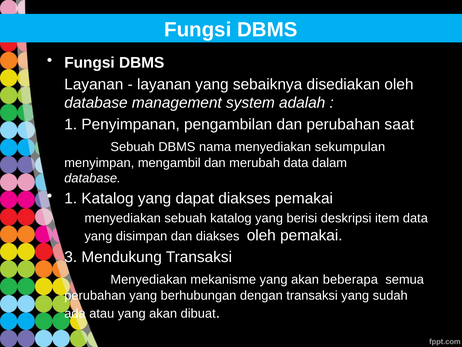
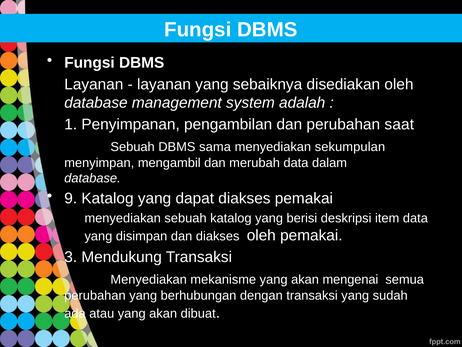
nama: nama -> sama (215, 147)
1: 1 -> 9 (71, 198)
beberapa: beberapa -> mengenai (350, 279)
